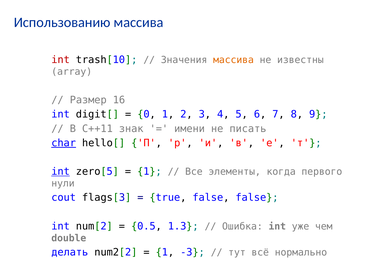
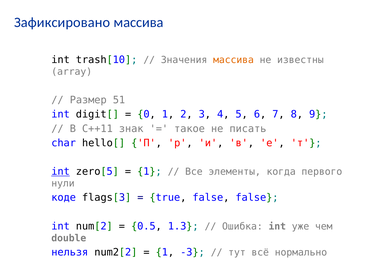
Использованию: Использованию -> Зафиксировано (62, 22)
int colour: red -> black (61, 60)
16: 16 -> 51 (119, 100)
имени: имени -> такое (190, 128)
char underline: present -> none (64, 143)
cout: cout -> коде (64, 197)
делать: делать -> нельзя (70, 251)
